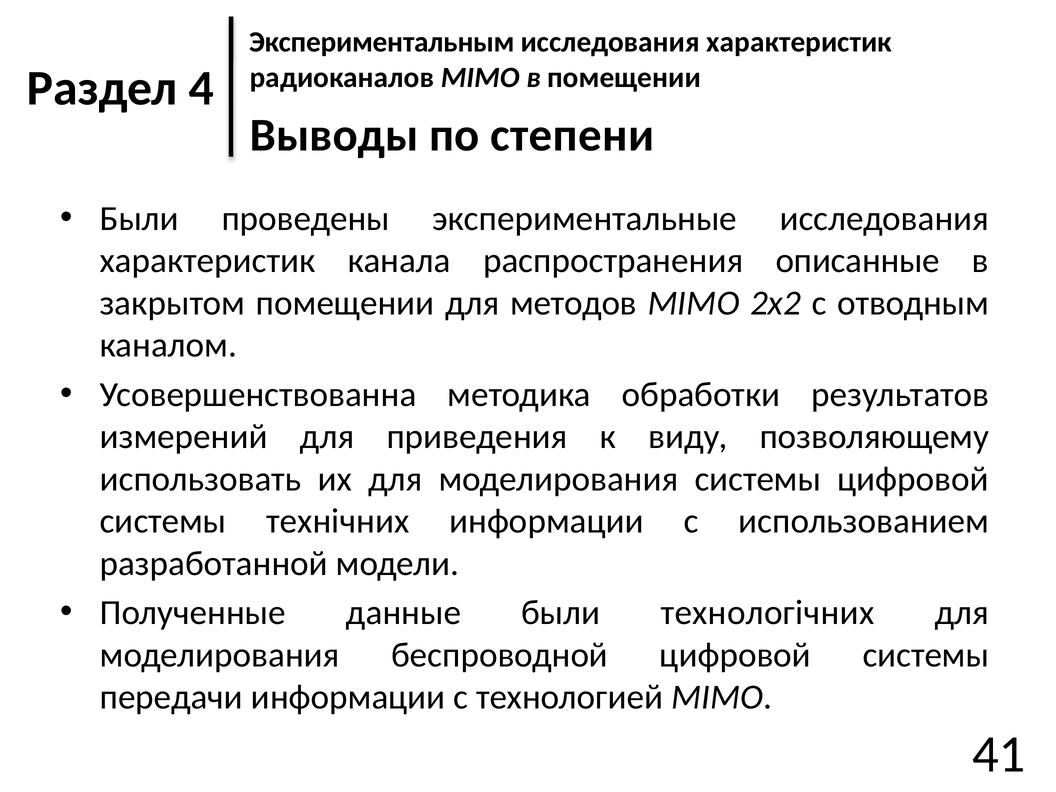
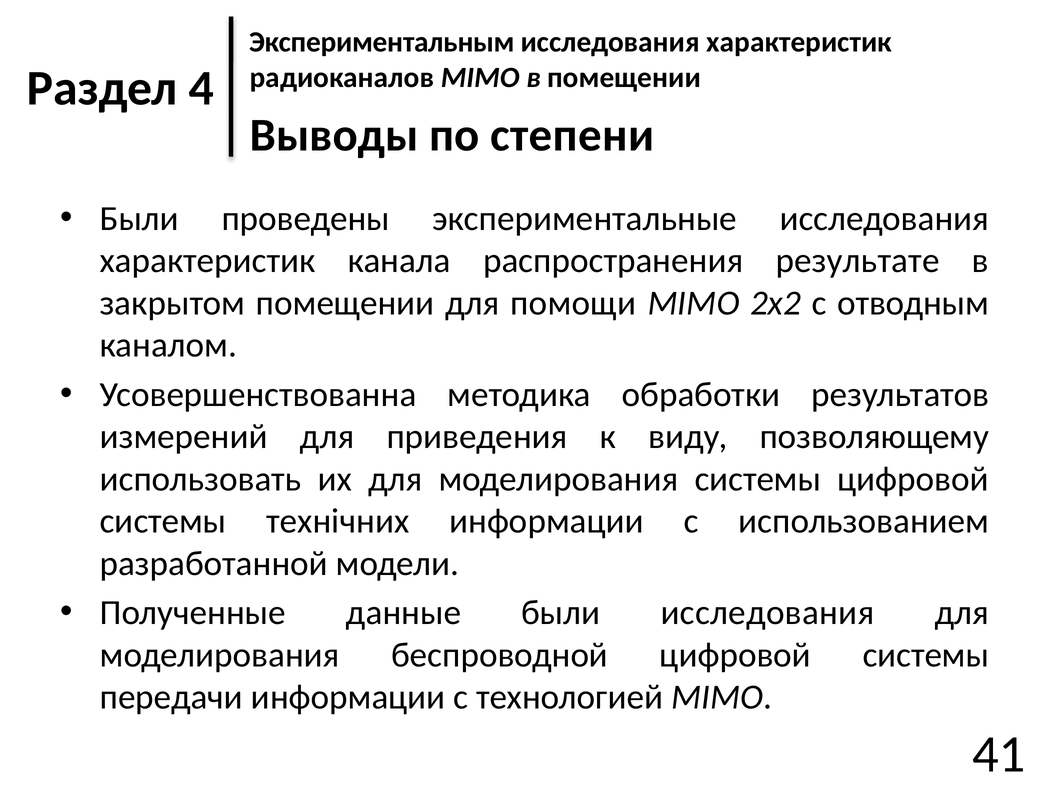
описанные: описанные -> результате (858, 261)
методов: методов -> помощи (573, 303)
были технологічних: технологічних -> исследования (767, 613)
